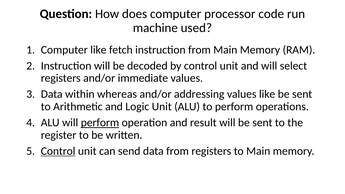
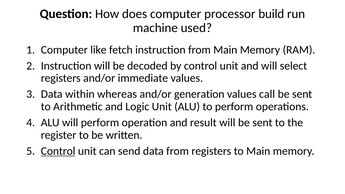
code: code -> build (271, 14)
addressing: addressing -> generation (199, 94)
values like: like -> call (267, 94)
perform underline: present -> none (100, 123)
